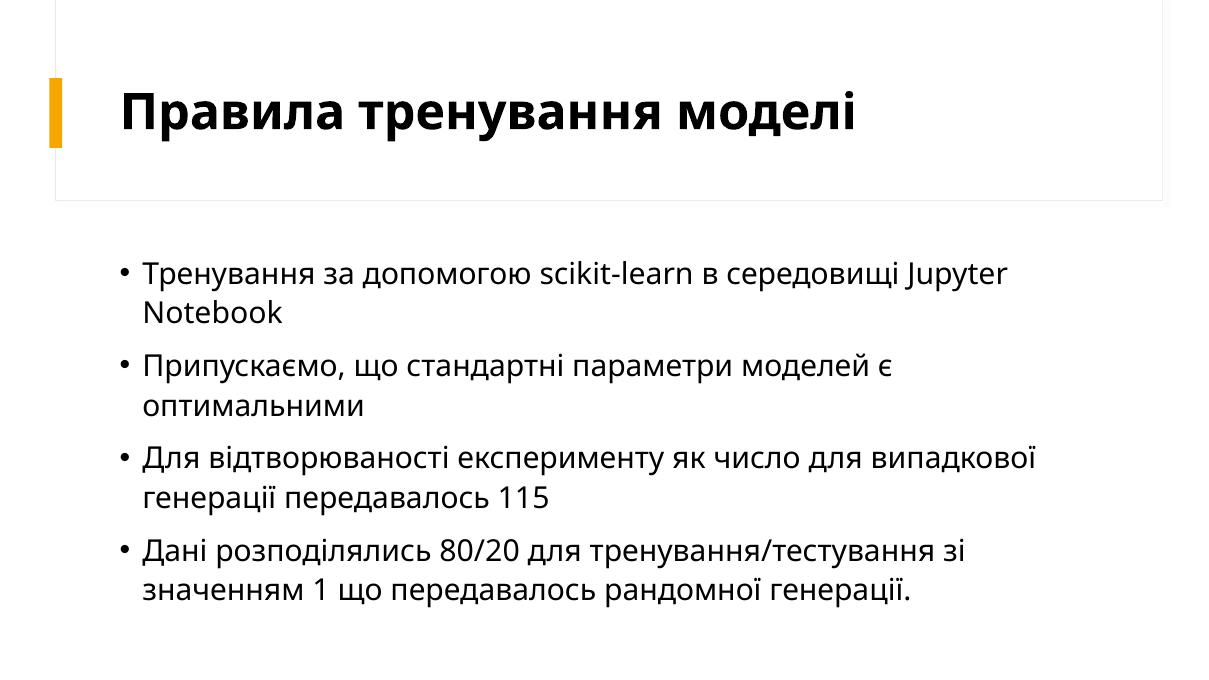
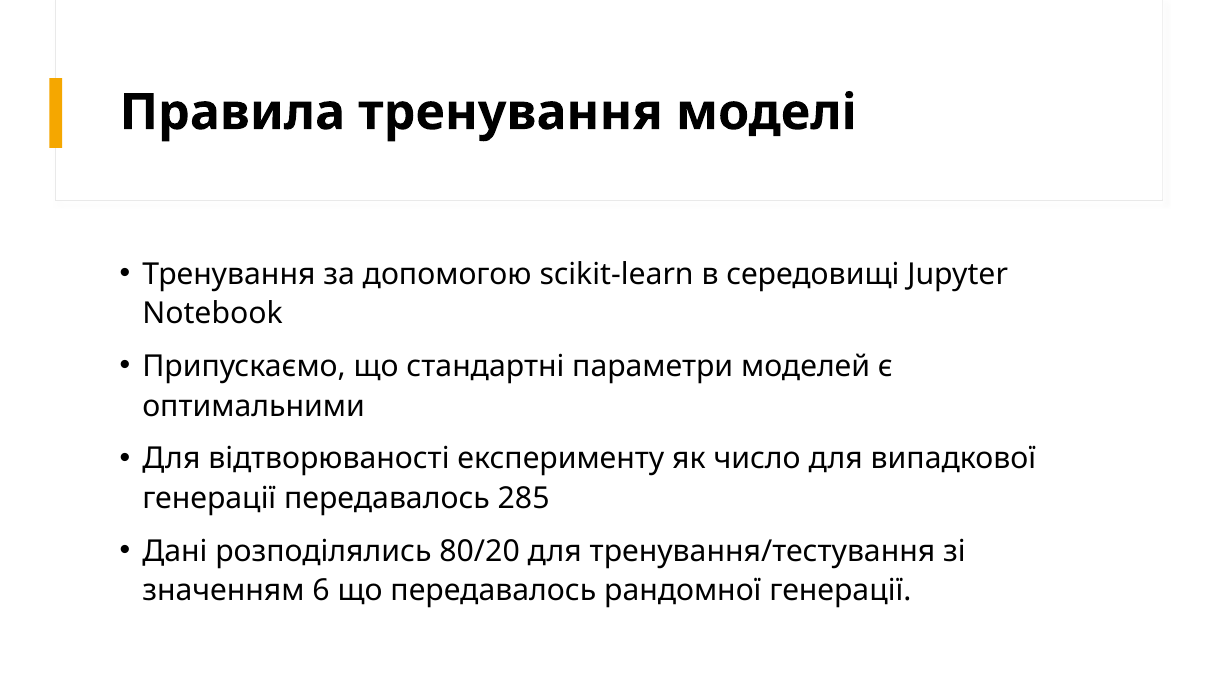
115: 115 -> 285 (524, 499)
1: 1 -> 6 (321, 591)
